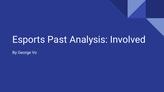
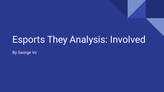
Past: Past -> They (57, 40)
